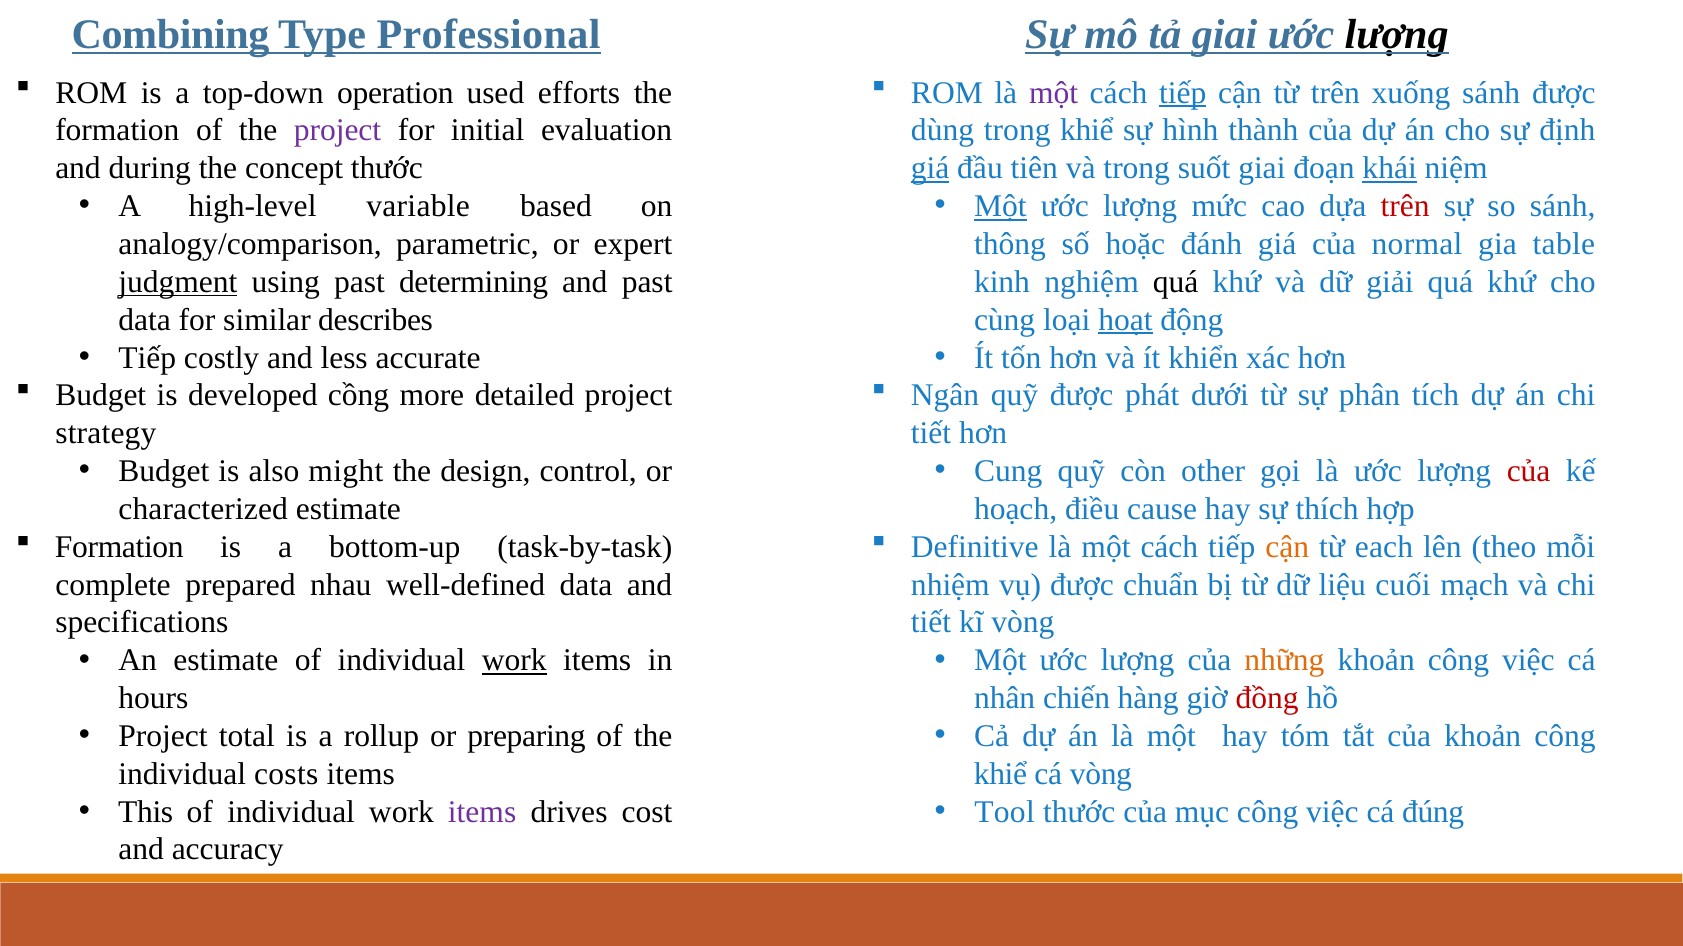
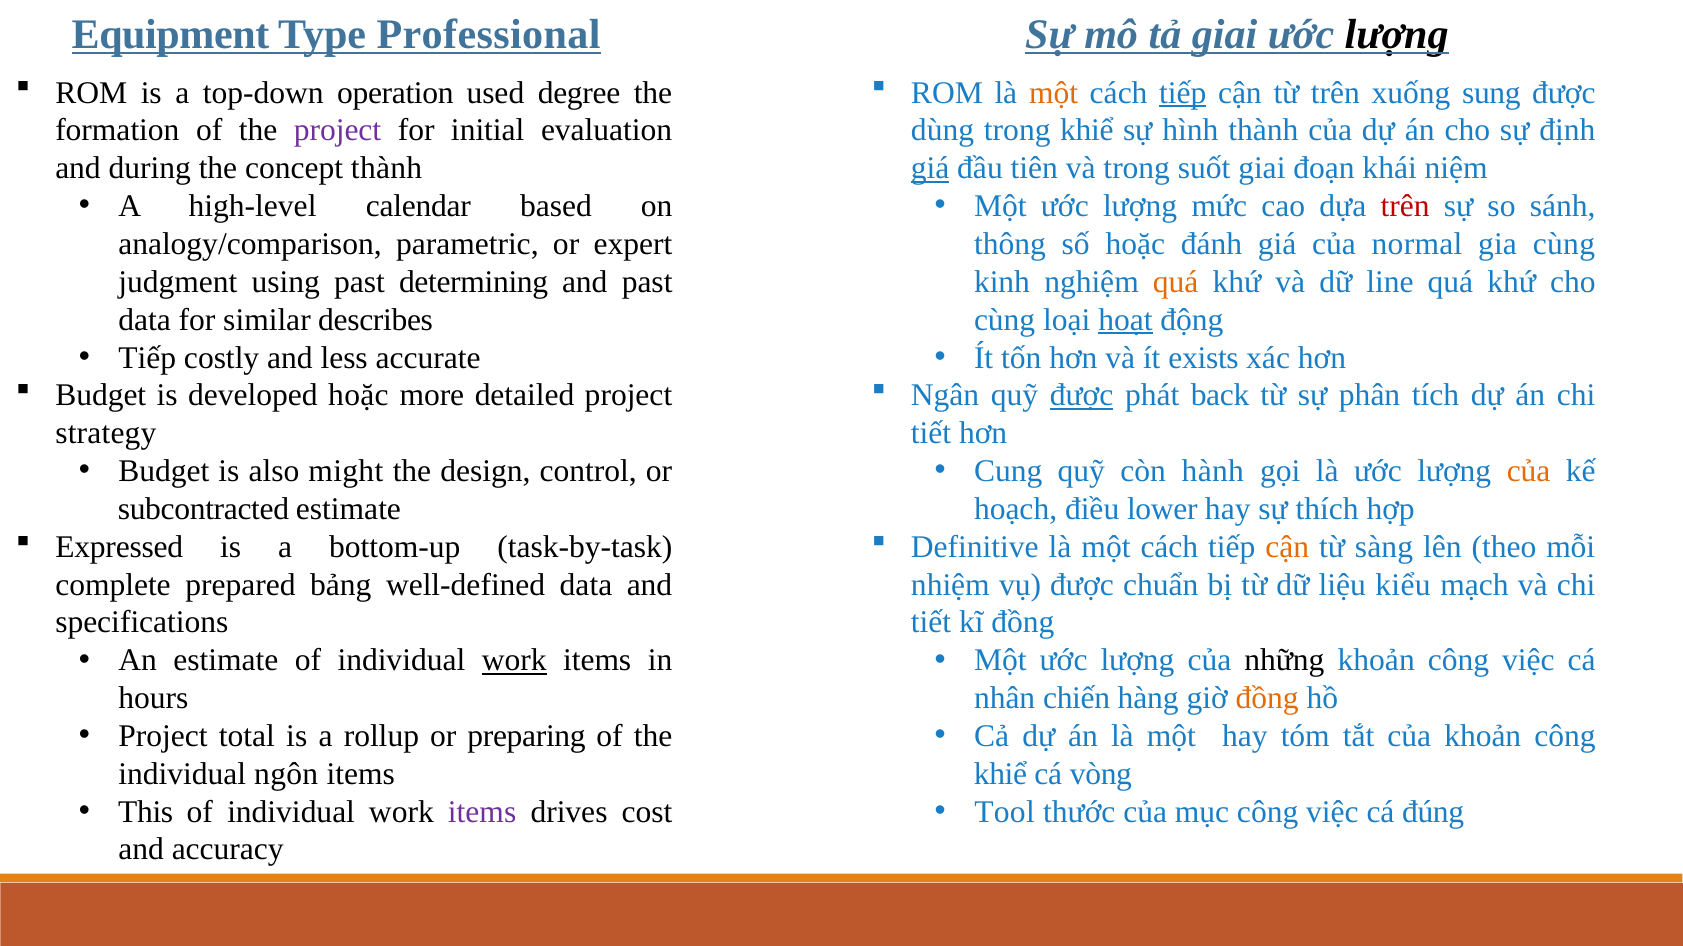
Combining: Combining -> Equipment (170, 34)
efforts: efforts -> degree (579, 93)
một colour: purple -> orange (1054, 93)
xuống sánh: sánh -> sung (1491, 93)
concept thước: thước -> thành (387, 169)
khái underline: present -> none (1390, 169)
variable: variable -> calendar (418, 206)
Một underline: present -> none (1000, 206)
gia table: table -> cùng (1564, 244)
judgment underline: present -> none (178, 282)
quá colour: black -> orange (1176, 282)
giải: giải -> line (1390, 282)
khiển: khiển -> exists (1204, 358)
developed cồng: cồng -> hoặc (358, 396)
được underline: none -> present (1082, 396)
dưới: dưới -> back (1220, 396)
other: other -> hành (1213, 471)
của colour: red -> orange (1529, 471)
characterized: characterized -> subcontracted (203, 509)
cause: cause -> lower (1162, 509)
Formation: Formation -> Expressed (119, 547)
each: each -> sàng (1384, 547)
nhau: nhau -> bảng (341, 585)
cuối: cuối -> kiểu (1403, 585)
kĩ vòng: vòng -> đồng (1023, 623)
những colour: orange -> black (1284, 661)
đồng colour: red -> orange (1267, 699)
costs: costs -> ngôn (286, 774)
